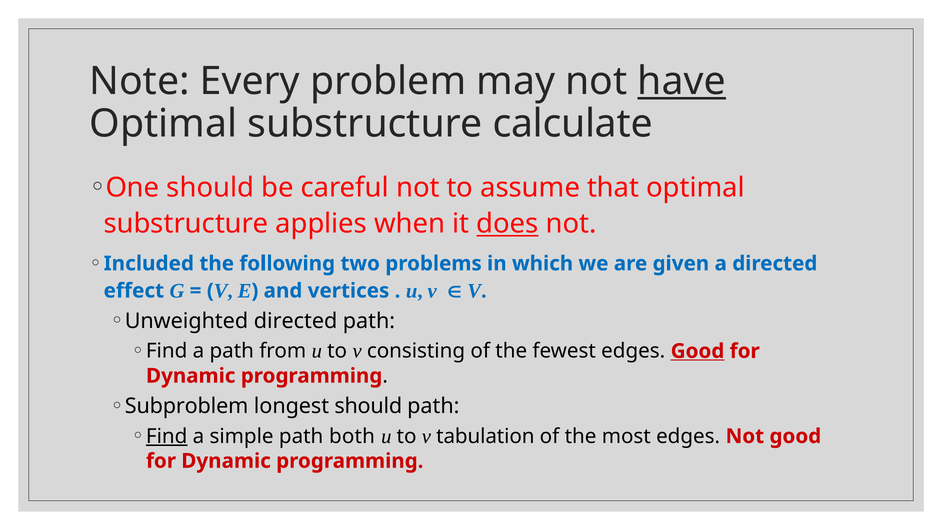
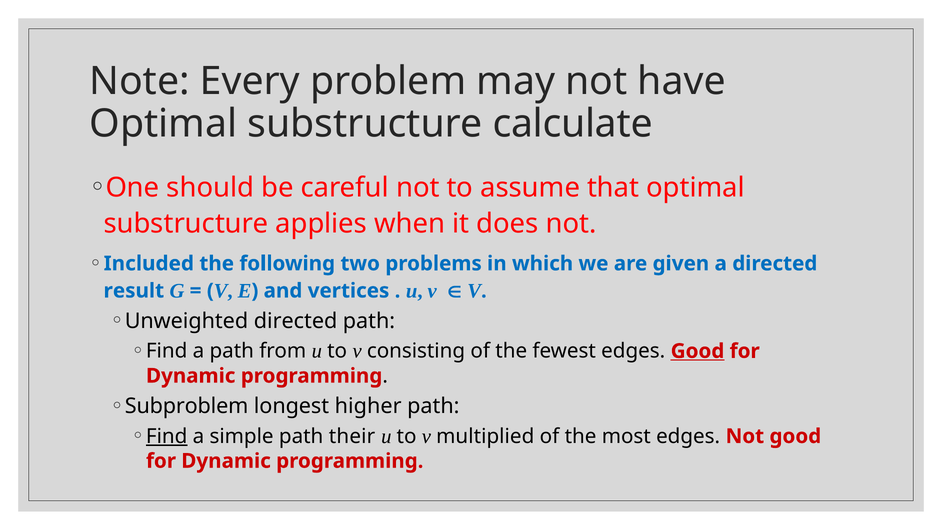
have underline: present -> none (682, 81)
does underline: present -> none (507, 224)
effect: effect -> result (134, 291)
longest should: should -> higher (368, 406)
both: both -> their (352, 436)
tabulation: tabulation -> multiplied (485, 436)
